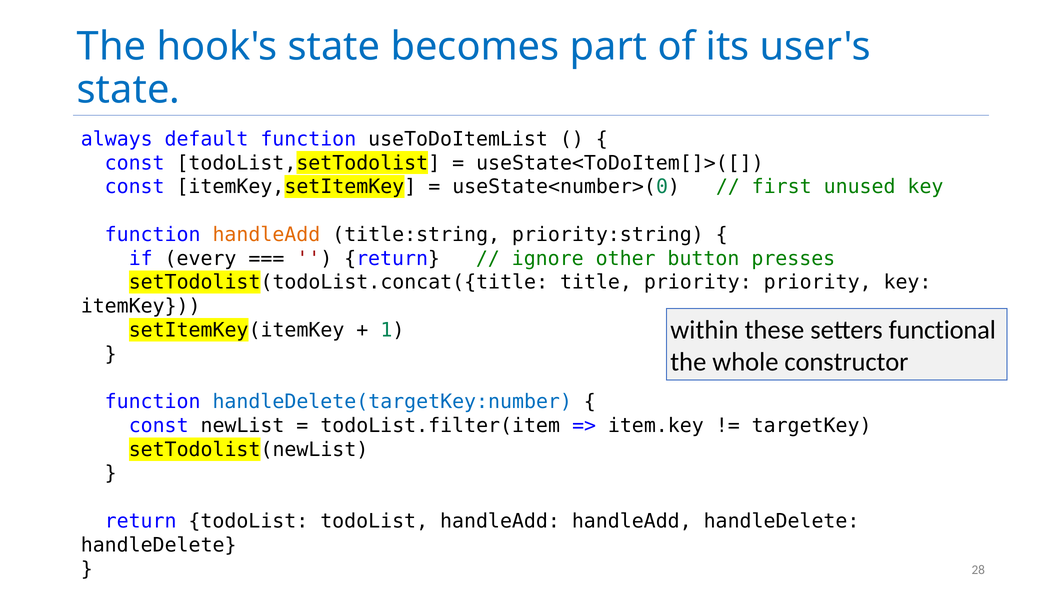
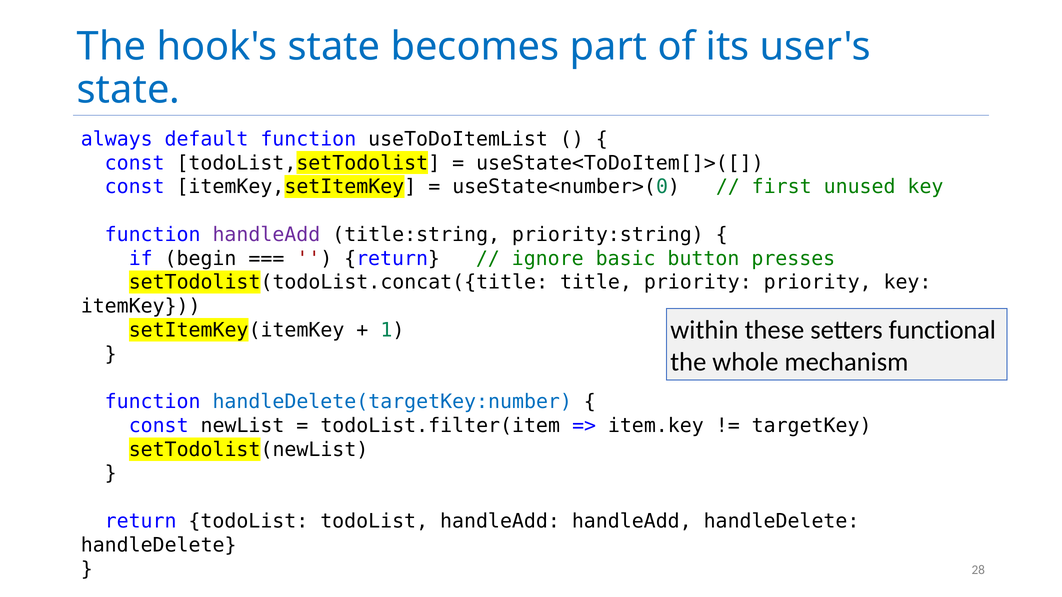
handleAdd colour: orange -> purple (266, 235)
every: every -> begin (201, 259)
other: other -> basic (626, 259)
constructor: constructor -> mechanism (846, 362)
